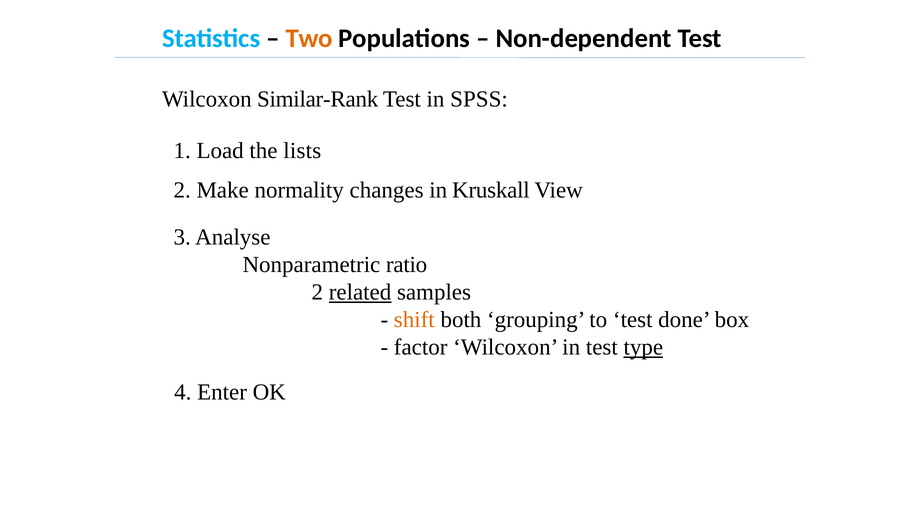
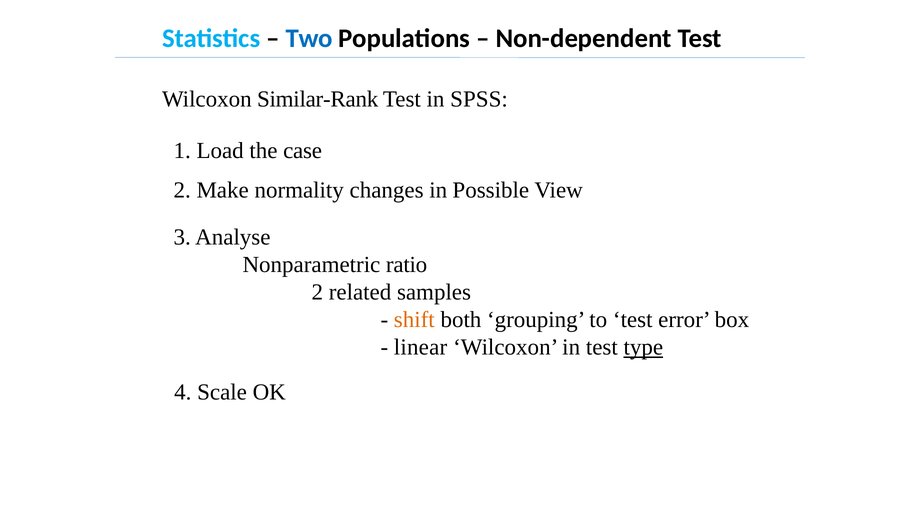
Two colour: orange -> blue (309, 39)
lists: lists -> case (303, 151)
Kruskall: Kruskall -> Possible (491, 190)
related underline: present -> none (360, 292)
done: done -> error (684, 320)
factor: factor -> linear (421, 348)
Enter: Enter -> Scale (222, 393)
